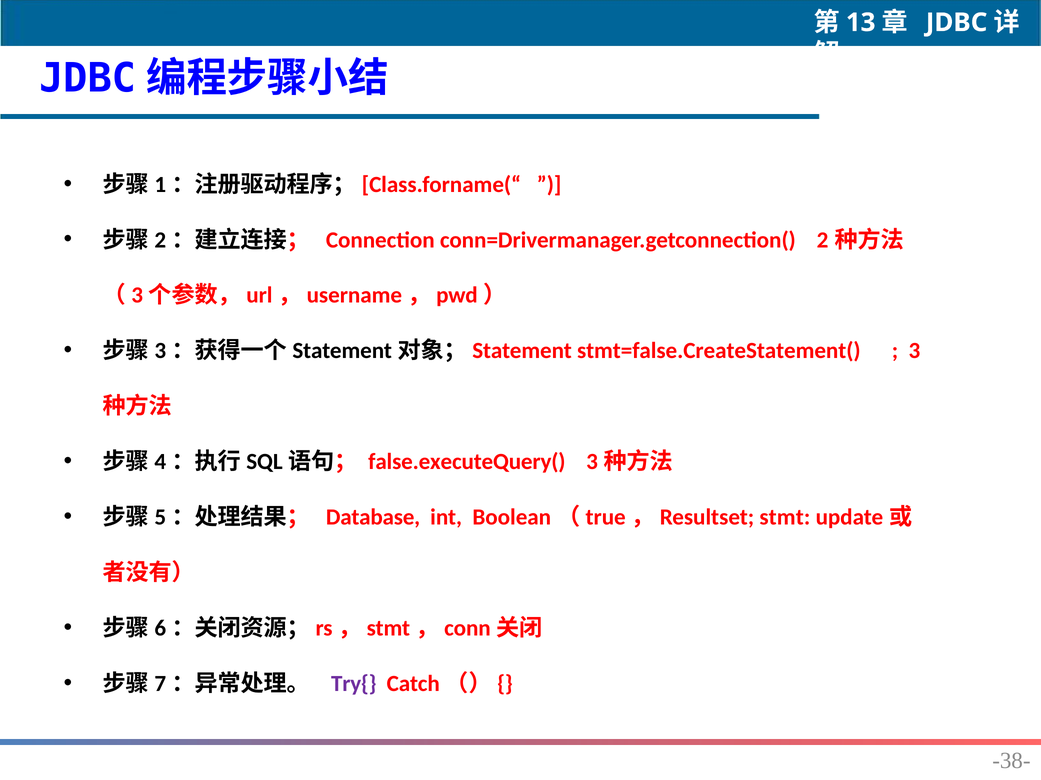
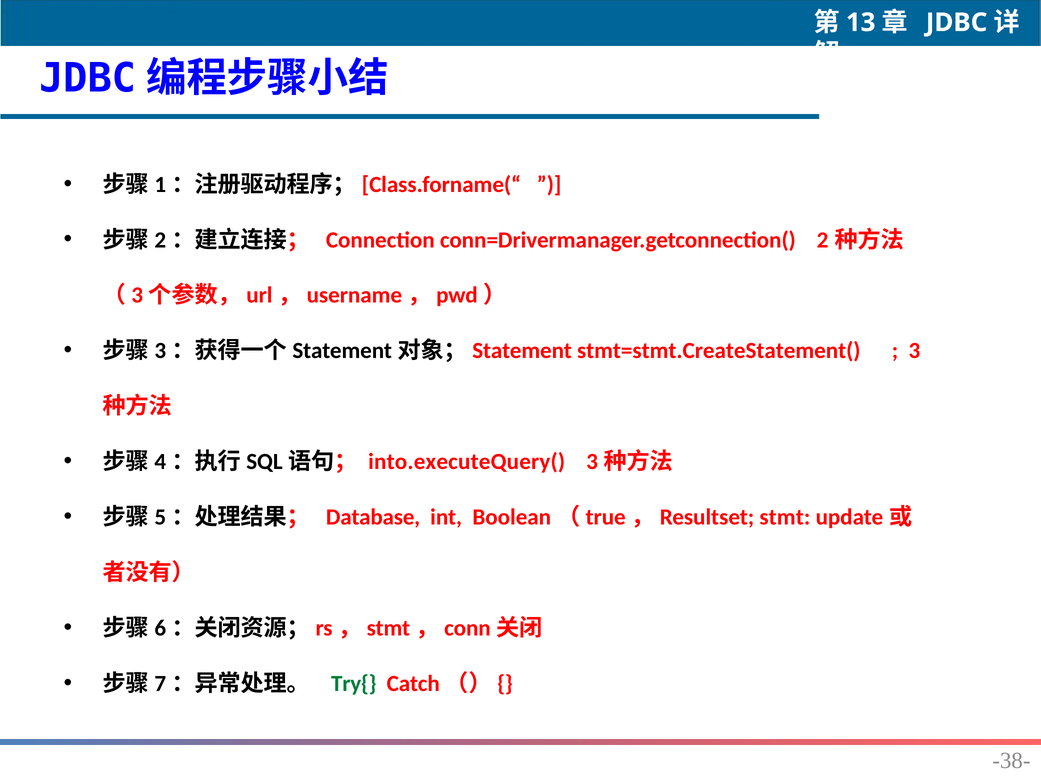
stmt=false.CreateStatement(: stmt=false.CreateStatement( -> stmt=stmt.CreateStatement( (719, 351)
false.executeQuery(: false.executeQuery( -> into.executeQuery( (467, 462)
Try{ colour: purple -> green (354, 684)
